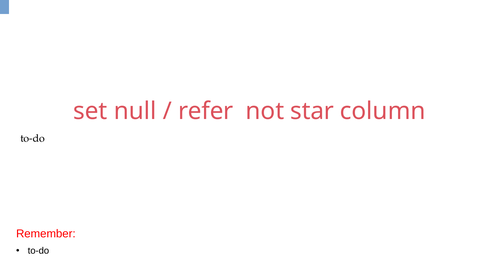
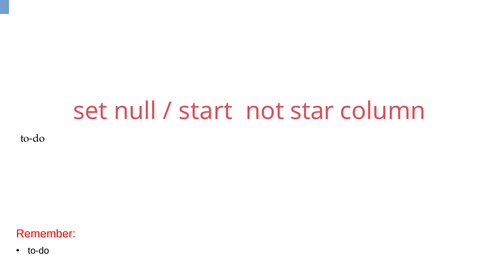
refer: refer -> start (205, 111)
